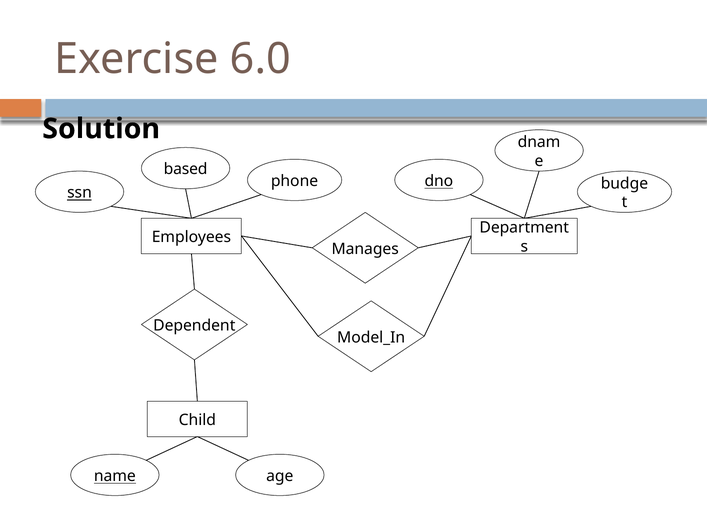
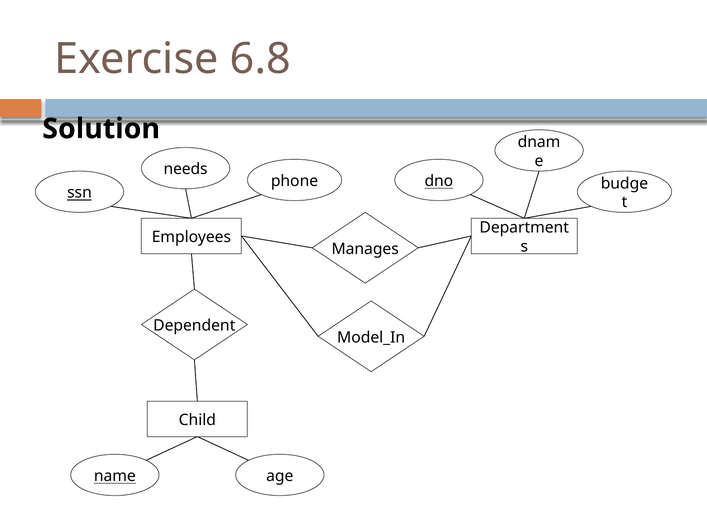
6.0: 6.0 -> 6.8 (260, 59)
based: based -> needs (186, 169)
